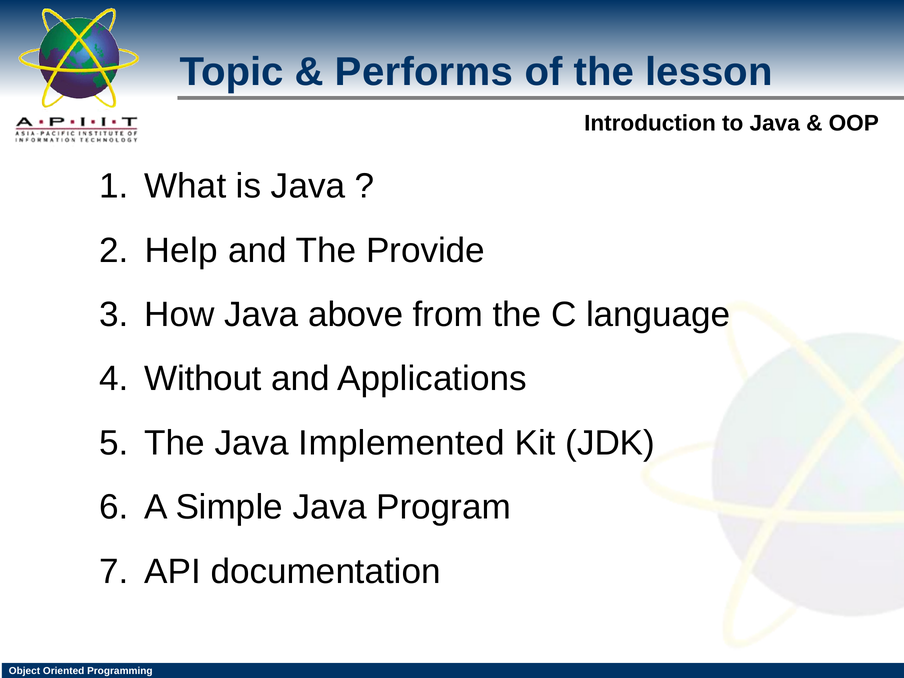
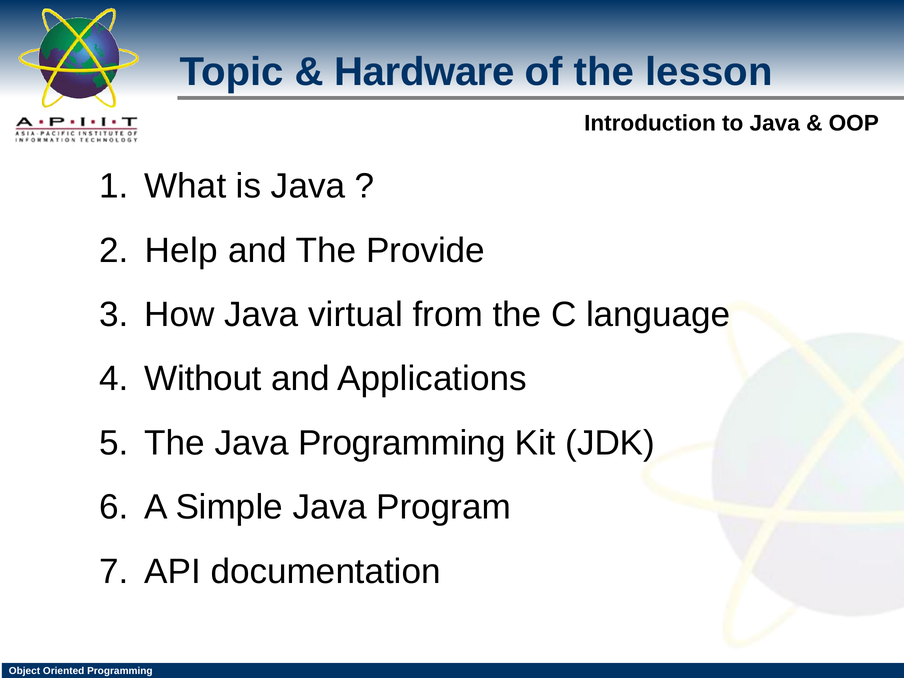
Performs: Performs -> Hardware (424, 72)
above: above -> virtual (356, 315)
Java Implemented: Implemented -> Programming (402, 443)
